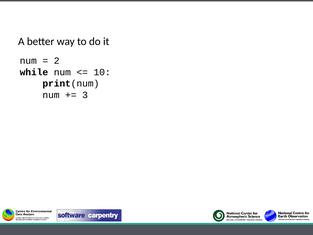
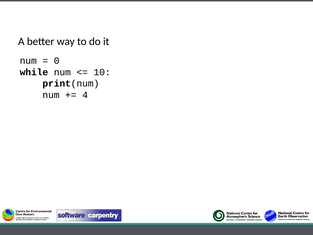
2: 2 -> 0 (57, 61)
3: 3 -> 4 (85, 95)
